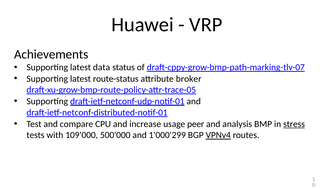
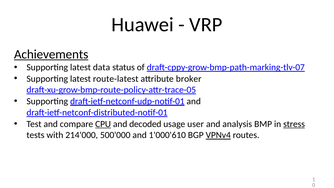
Achievements underline: none -> present (51, 54)
route-status: route-status -> route-latest (116, 79)
CPU underline: none -> present (103, 124)
increase: increase -> decoded (145, 124)
peer: peer -> user (196, 124)
109'000: 109'000 -> 214'000 (82, 135)
1'000'299: 1'000'299 -> 1'000'610 (167, 135)
